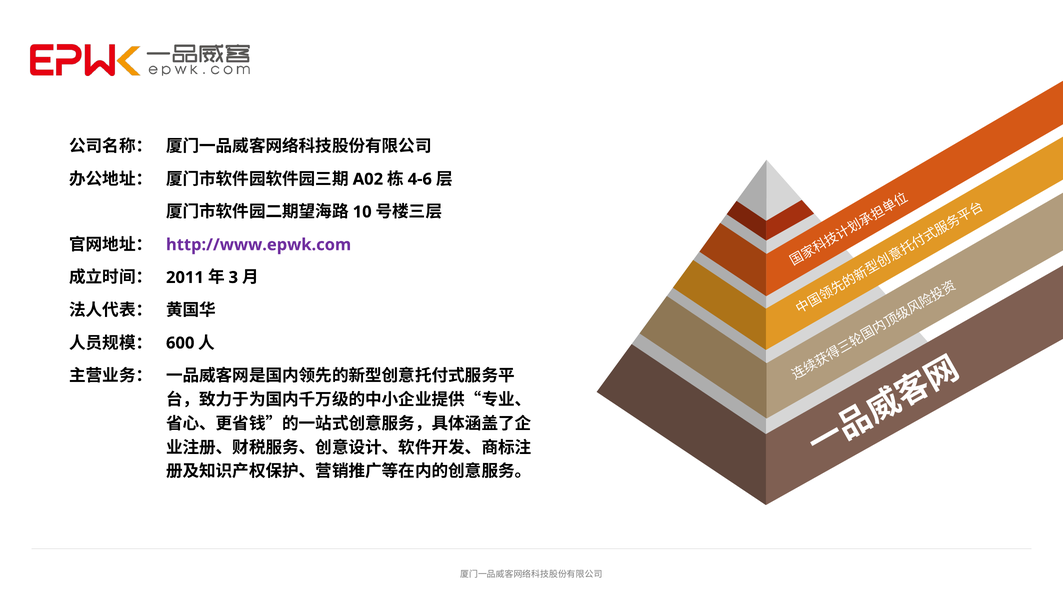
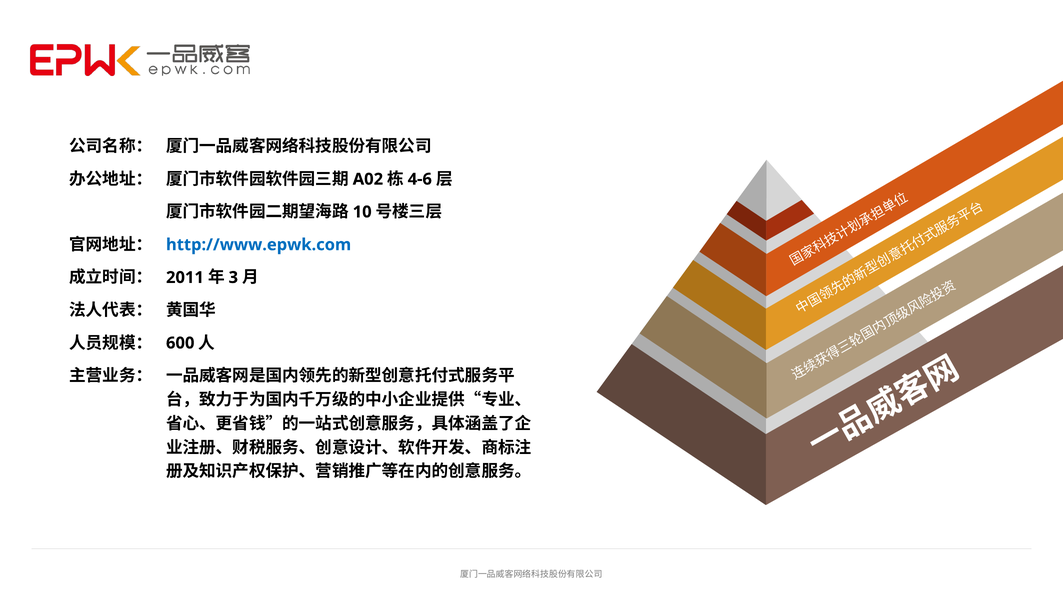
http://www.epwk.com colour: purple -> blue (259, 245)
